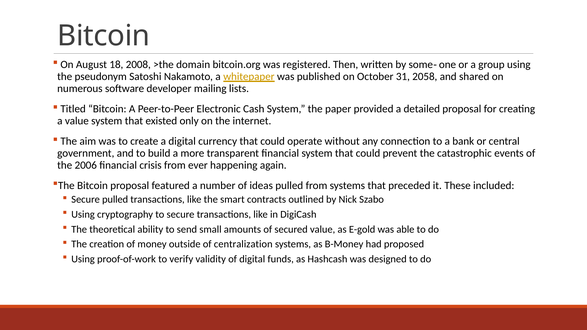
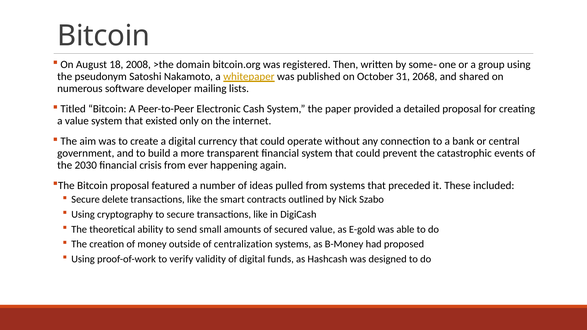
2058: 2058 -> 2068 (425, 77)
2006: 2006 -> 2030 (86, 165)
Secure pulled: pulled -> delete (115, 200)
